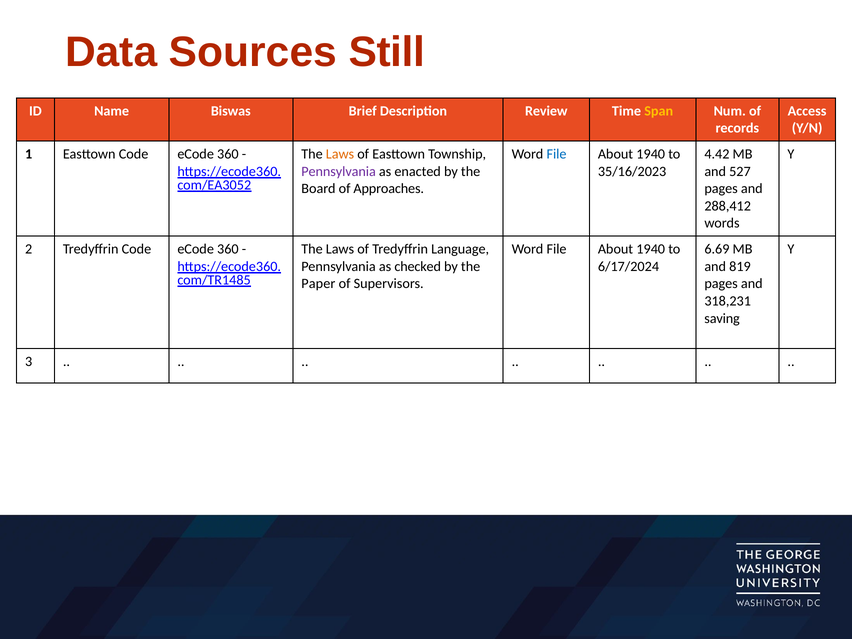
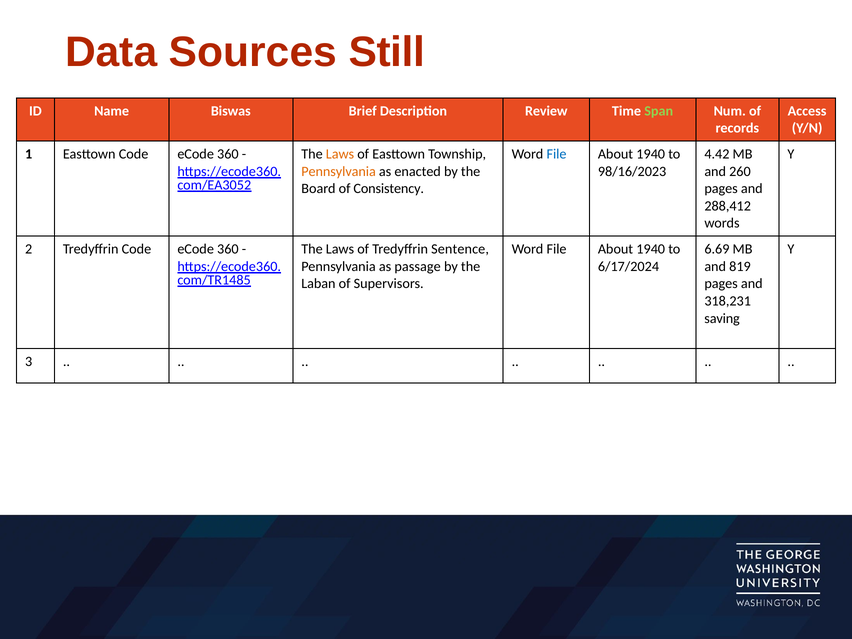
Span colour: yellow -> light green (659, 111)
Pennsylvania colour: purple -> orange (339, 171)
35/16/2023: 35/16/2023 -> 98/16/2023 (632, 171)
527: 527 -> 260 (740, 171)
Approaches: Approaches -> Consistency (389, 189)
Language: Language -> Sentence (460, 249)
checked: checked -> passage (418, 266)
Paper: Paper -> Laban (318, 284)
